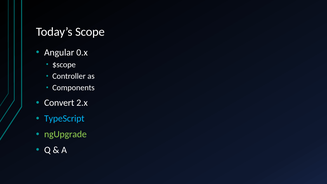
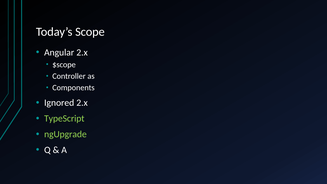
Angular 0.x: 0.x -> 2.x (82, 52)
Convert: Convert -> Ignored (59, 103)
TypeScript colour: light blue -> light green (64, 118)
